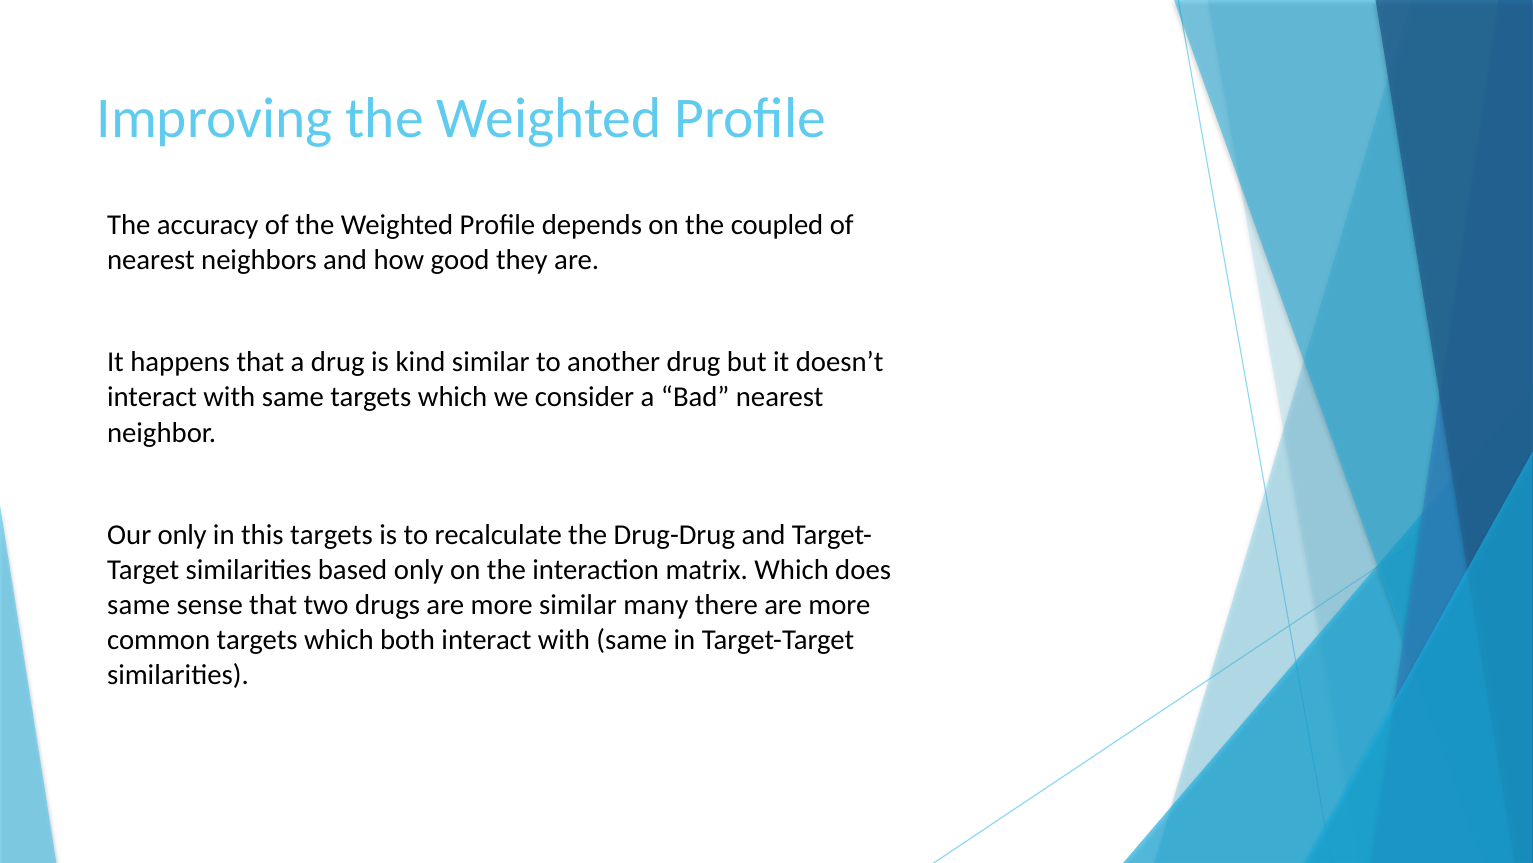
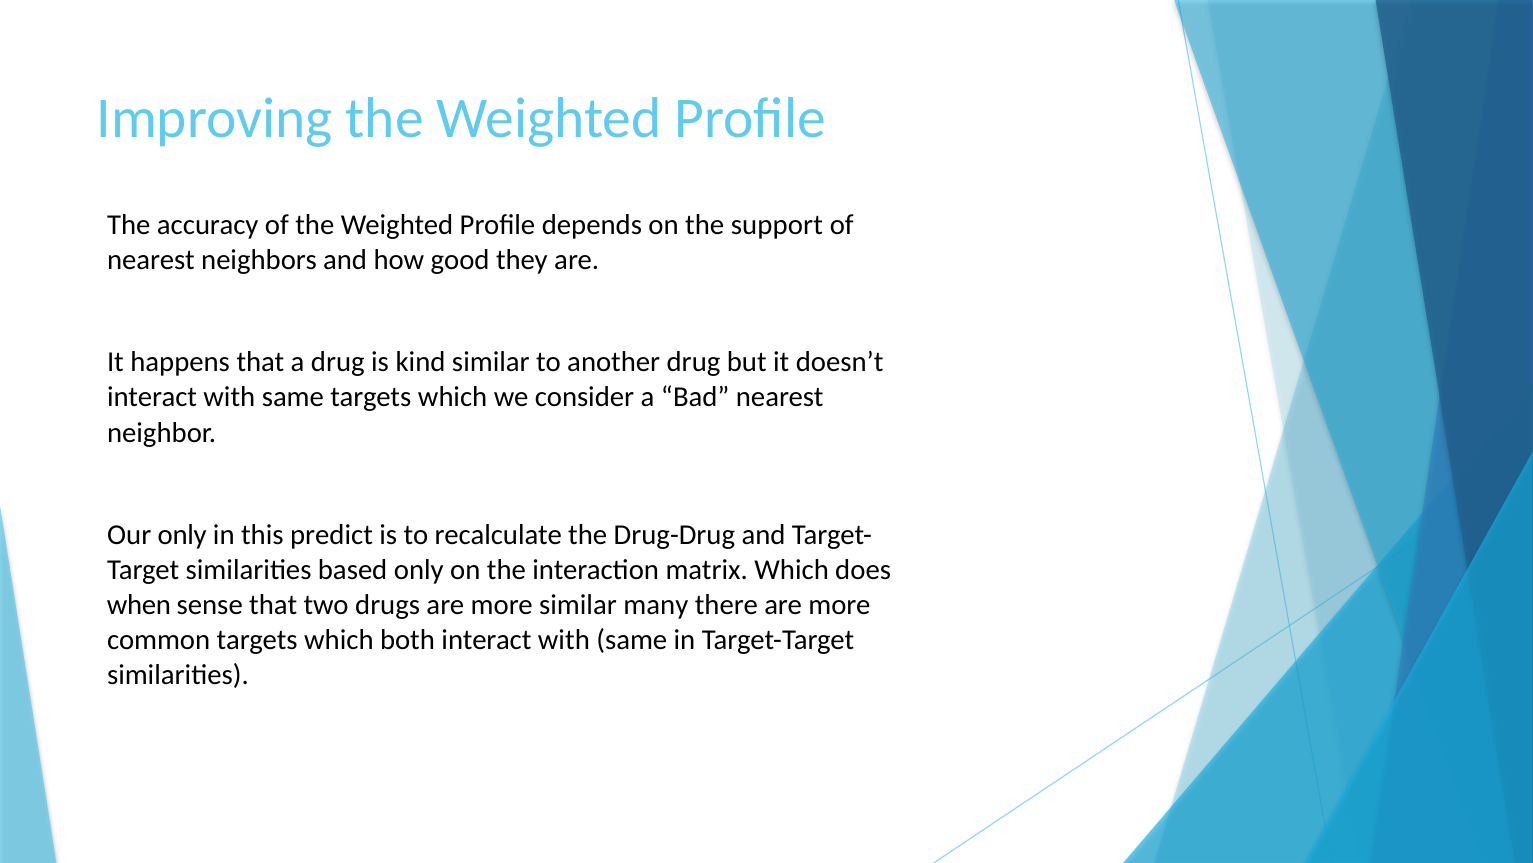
coupled: coupled -> support (777, 225)
this targets: targets -> predict (332, 534)
same: same -> when (139, 605)
